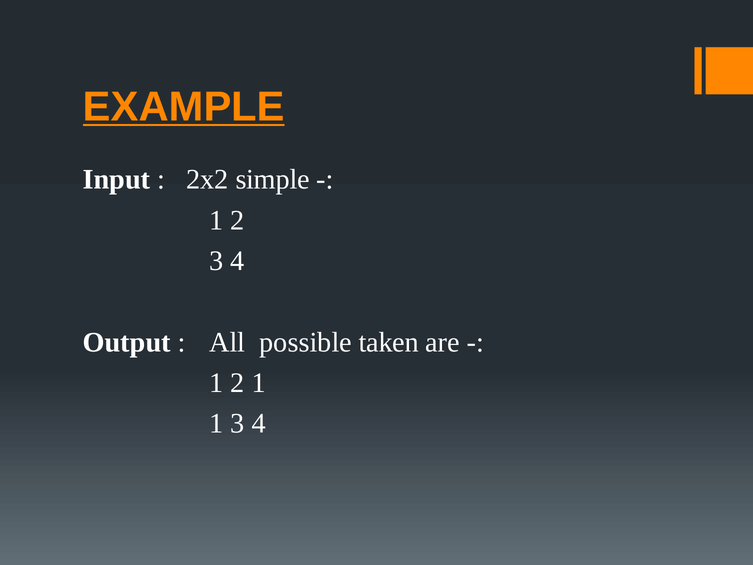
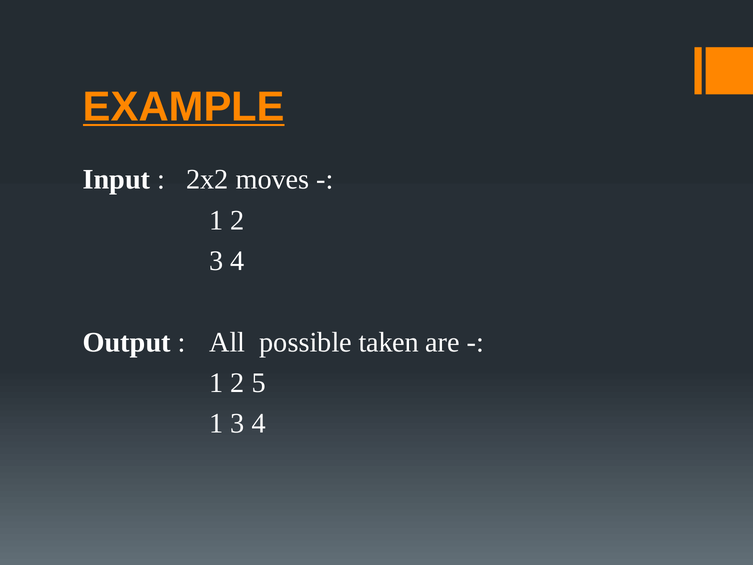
simple: simple -> moves (273, 180)
2 1: 1 -> 5 (259, 383)
